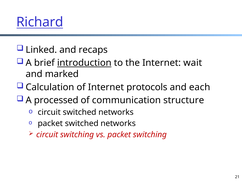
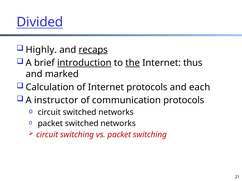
Richard: Richard -> Divided (40, 22)
Linked: Linked -> Highly (41, 50)
recaps underline: none -> present (93, 50)
the underline: none -> present (133, 63)
wait: wait -> thus (193, 63)
processed: processed -> instructor (56, 101)
communication structure: structure -> protocols (184, 101)
